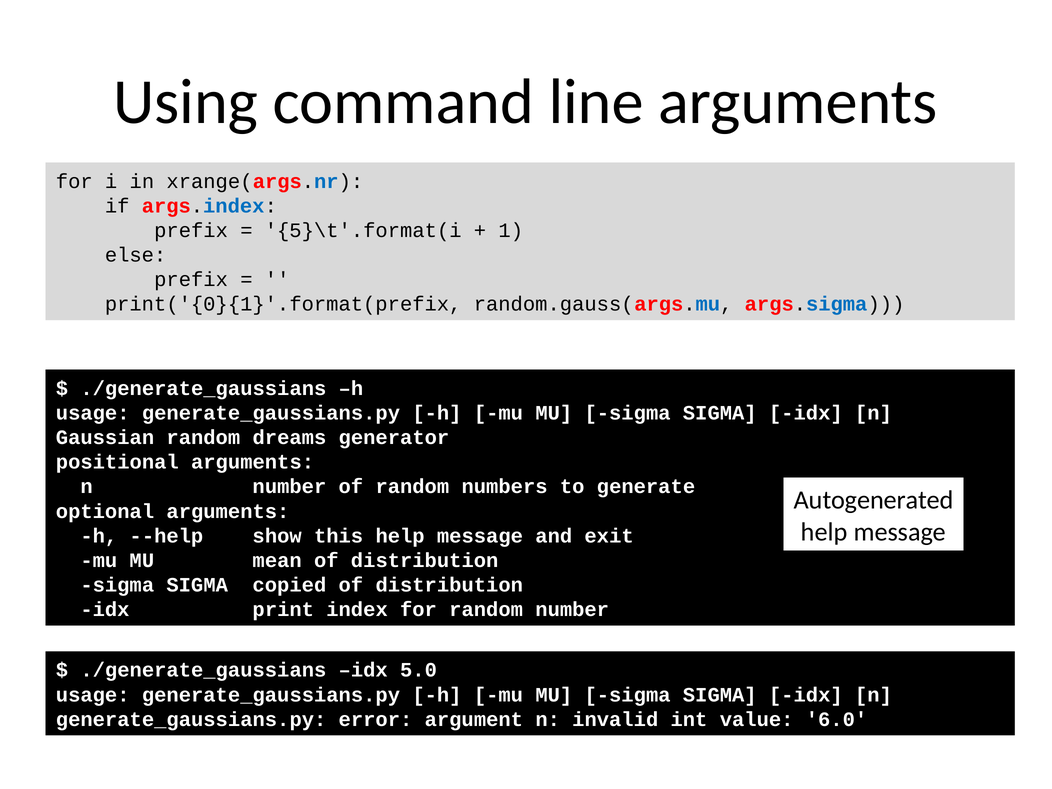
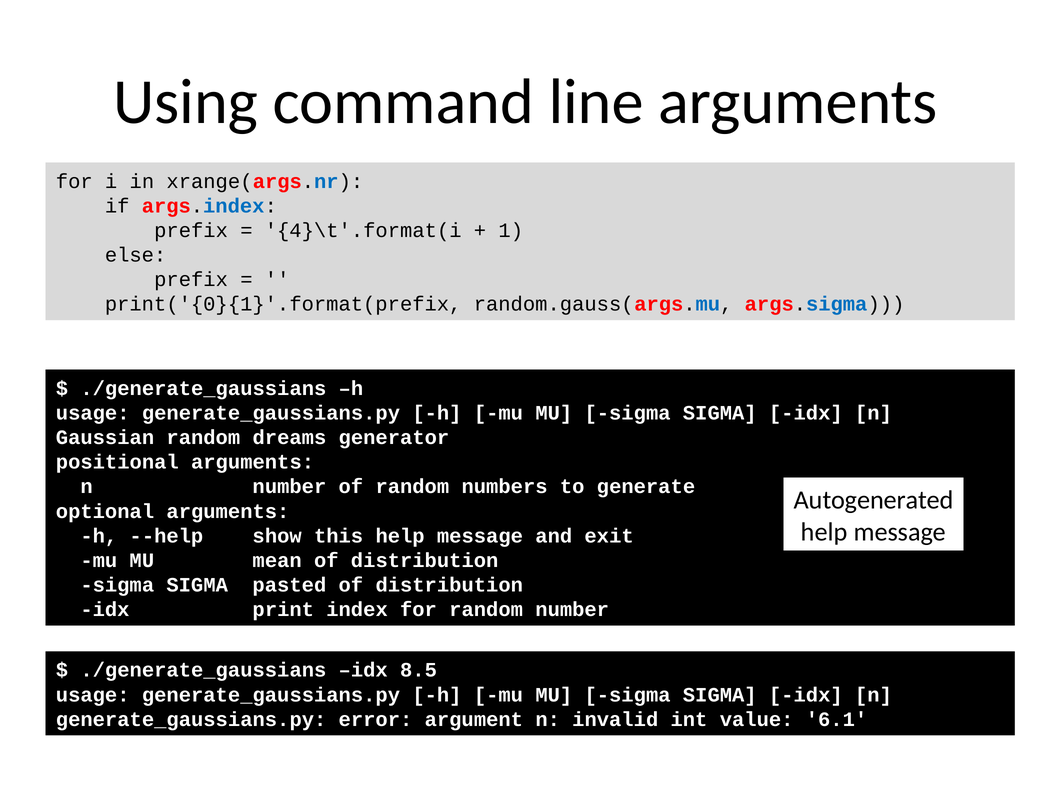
5}\t'.format(i: 5}\t'.format(i -> 4}\t'.format(i (363, 230)
copied: copied -> pasted (289, 585)
5.0: 5.0 -> 8.5 (418, 670)
6.0: 6.0 -> 6.1 (837, 719)
